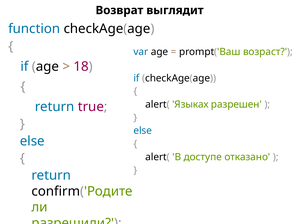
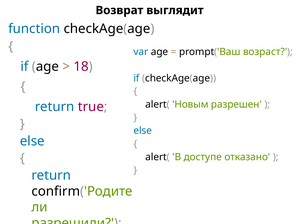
Языках: Языках -> Новым (190, 105)
